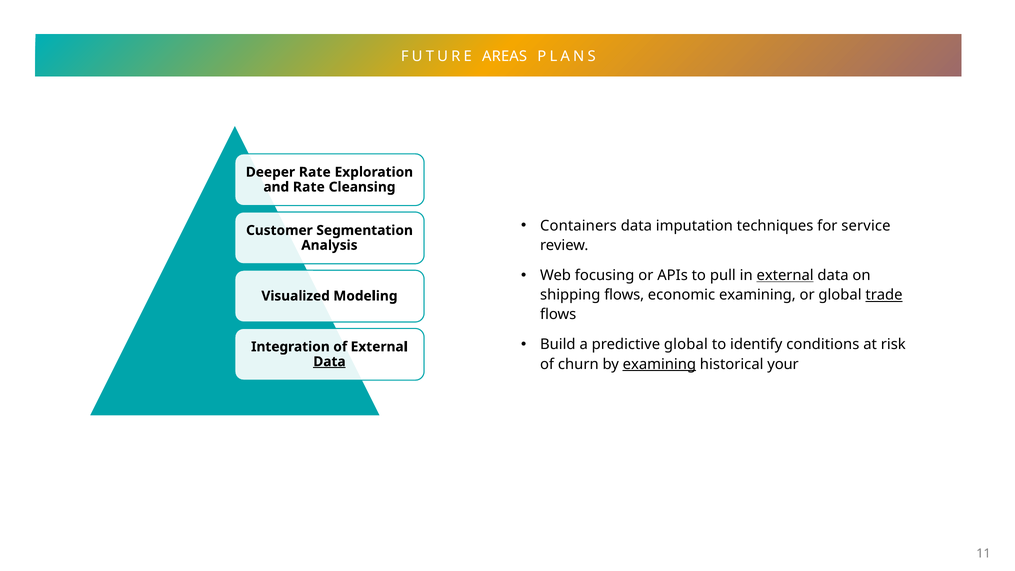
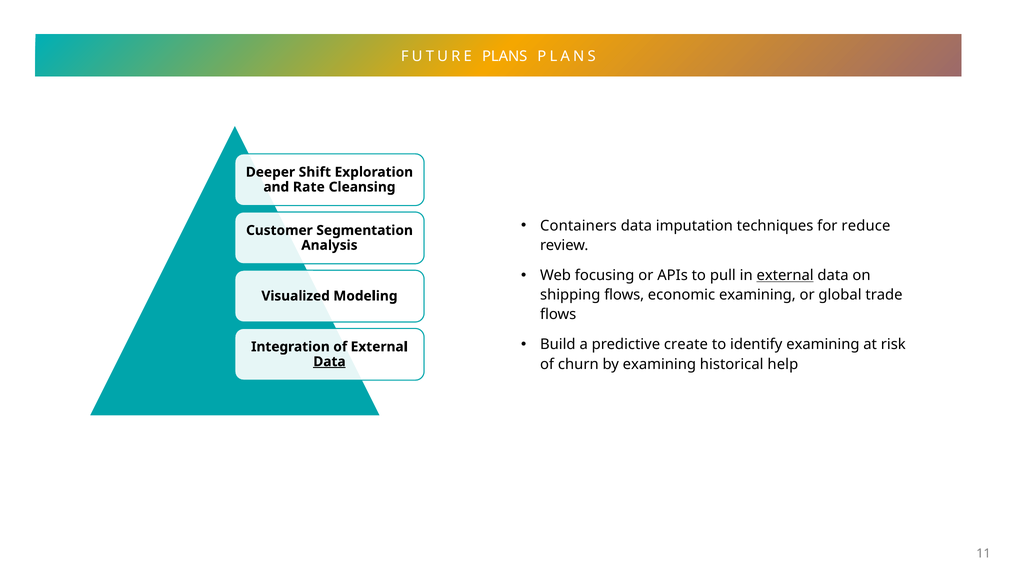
FUTURE AREAS: AREAS -> PLANS (505, 56)
Rate: Rate -> Shift (315, 172)
service: service -> reduce (866, 226)
trade underline: present -> none (884, 295)
predictive global: global -> create (686, 345)
identify conditions: conditions -> examining (823, 345)
examining underline: present -> none (659, 364)
your: your -> help (783, 364)
